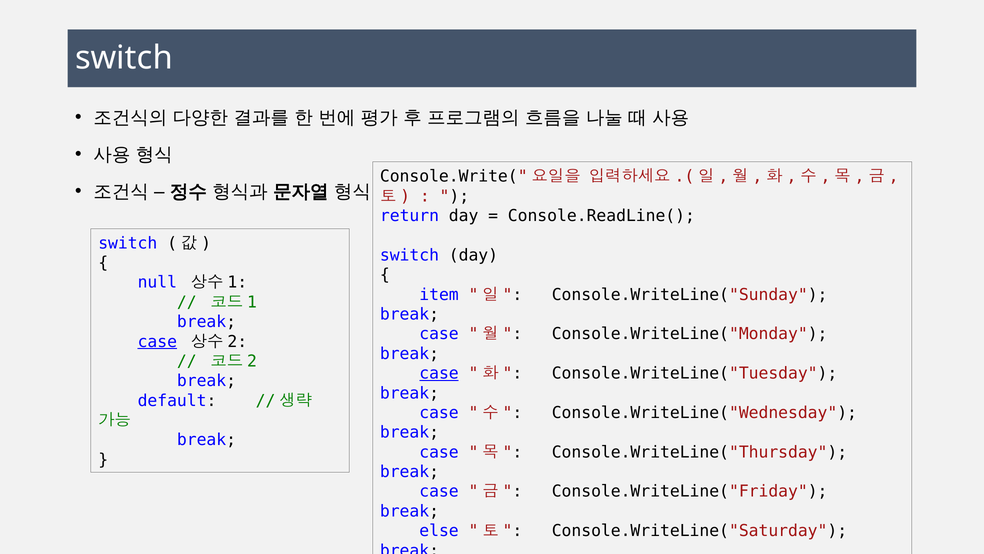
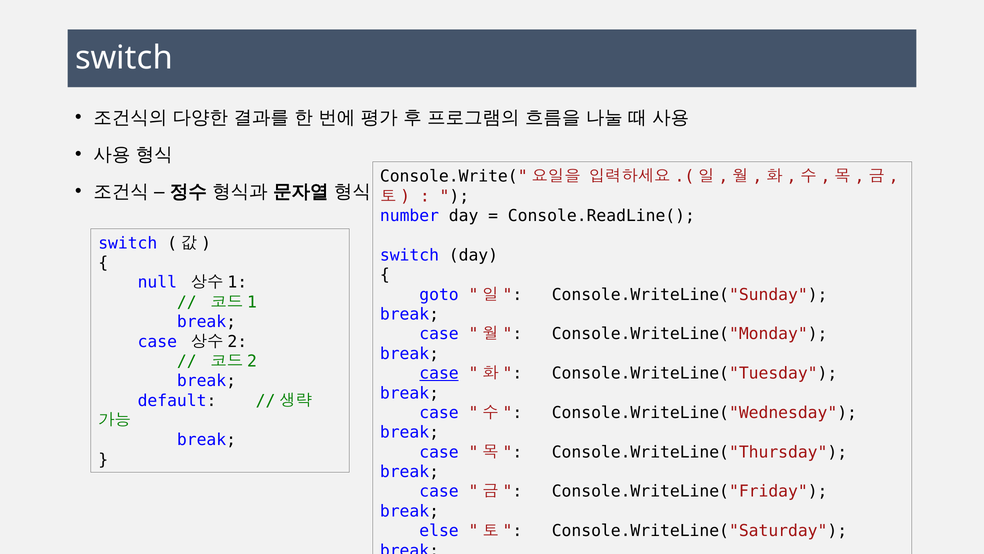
return: return -> number (409, 216)
item: item -> goto (439, 294)
case underline: present -> none (157, 341)
